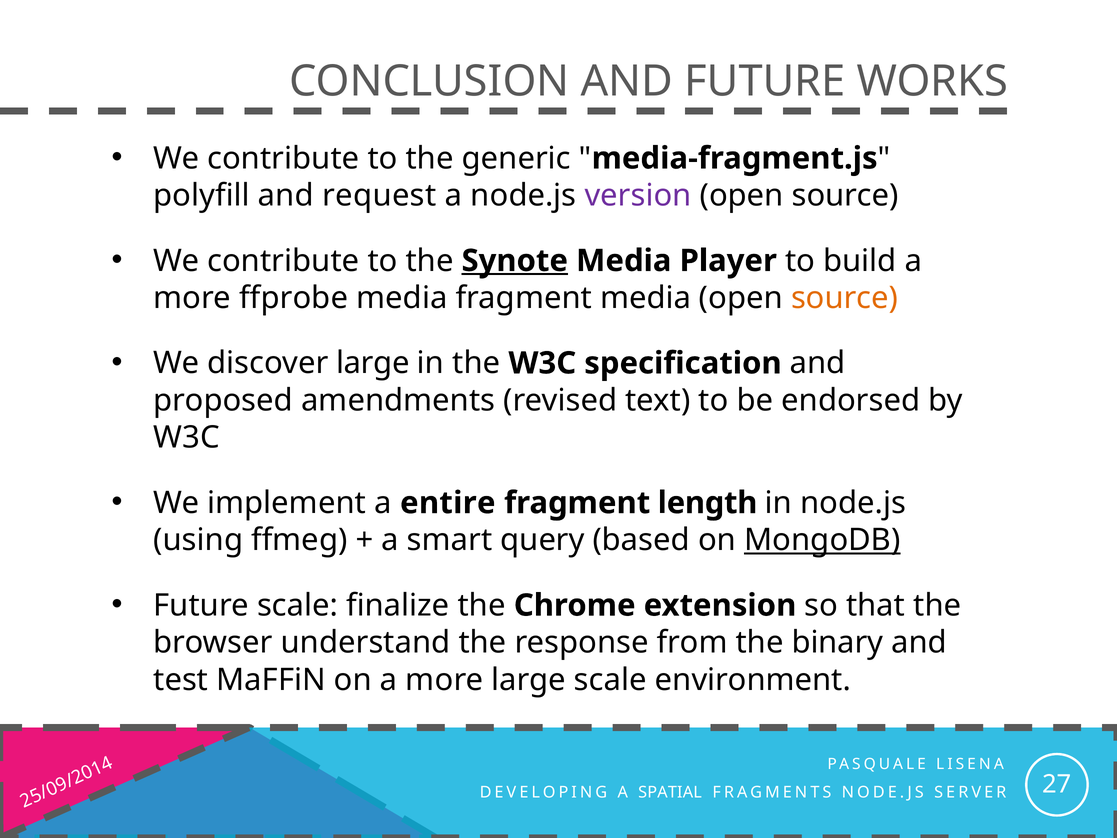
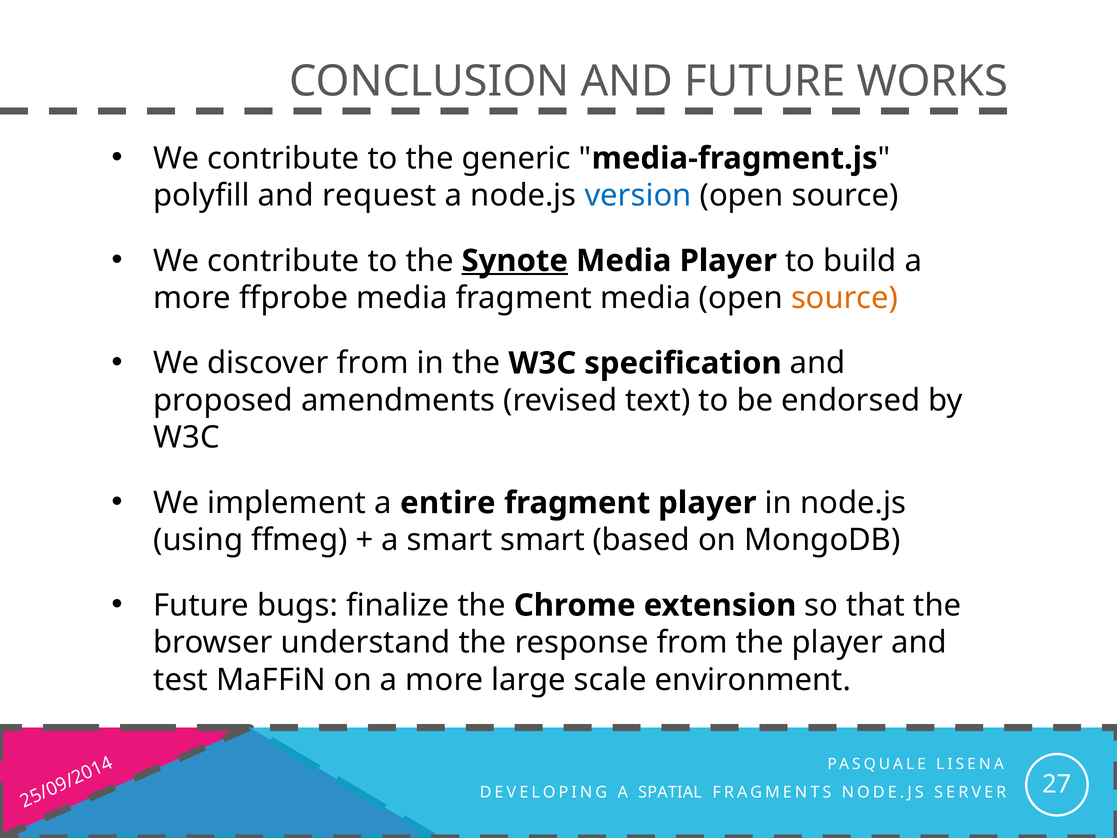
version colour: purple -> blue (638, 196)
discover large: large -> from (373, 363)
fragment length: length -> player (707, 503)
smart query: query -> smart (543, 540)
MongoDB underline: present -> none (822, 540)
Future scale: scale -> bugs (297, 605)
the binary: binary -> player (837, 642)
